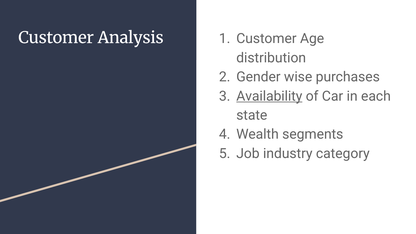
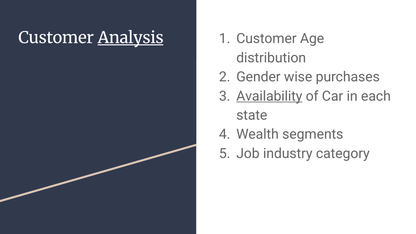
Analysis underline: none -> present (131, 38)
